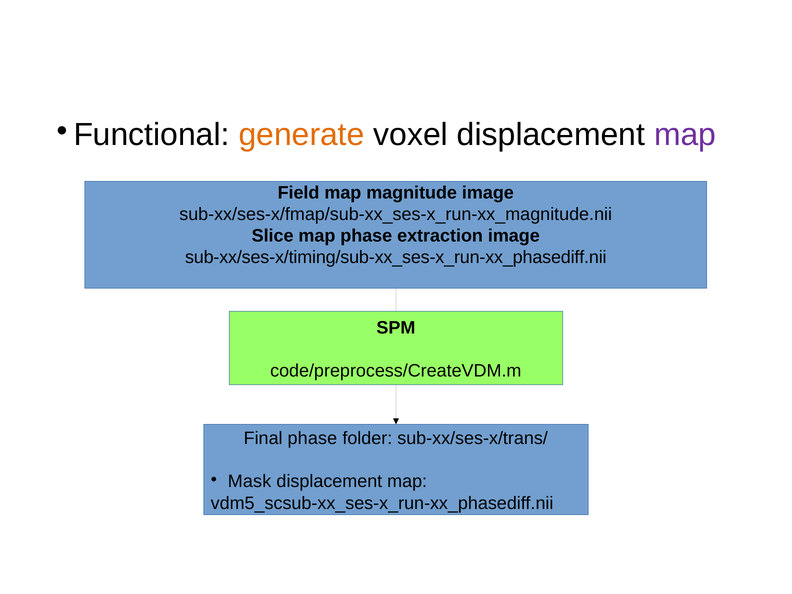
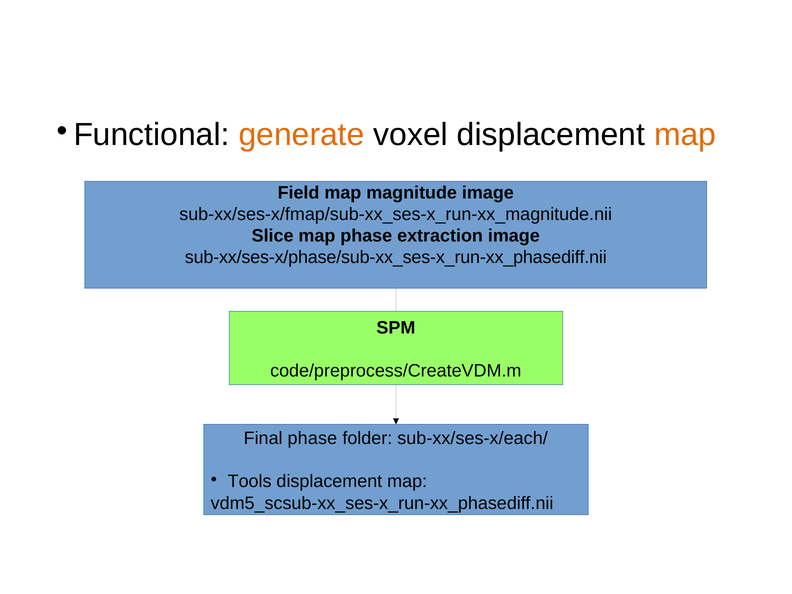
map colour: purple -> orange (685, 135)
sub-xx/ses-x/timing/sub-xx_ses-x_run-xx_phasediff.nii: sub-xx/ses-x/timing/sub-xx_ses-x_run-xx_phasediff.nii -> sub-xx/ses-x/phase/sub-xx_ses-x_run-xx_phasediff.nii (396, 258)
sub-xx/ses-x/trans/: sub-xx/ses-x/trans/ -> sub-xx/ses-x/each/ (473, 438)
Mask: Mask -> Tools (250, 481)
